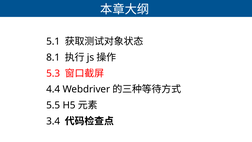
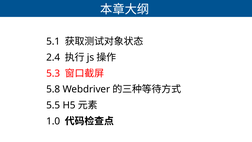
8.1: 8.1 -> 2.4 (53, 57)
4.4: 4.4 -> 5.8 (53, 89)
3.4: 3.4 -> 1.0 (53, 121)
